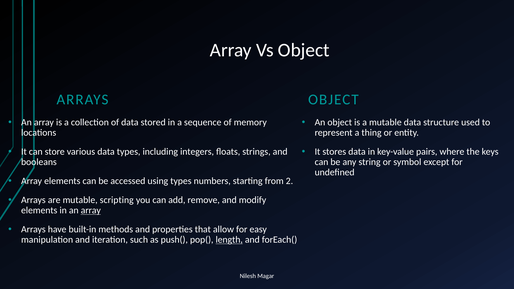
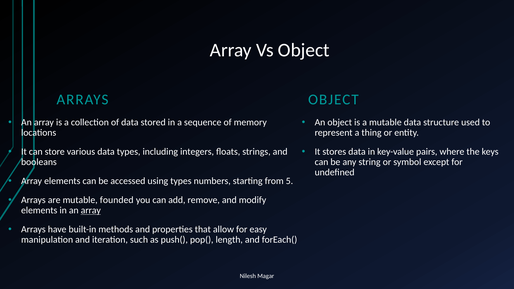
2: 2 -> 5 (289, 181)
scripting: scripting -> founded (117, 200)
length underline: present -> none (229, 240)
